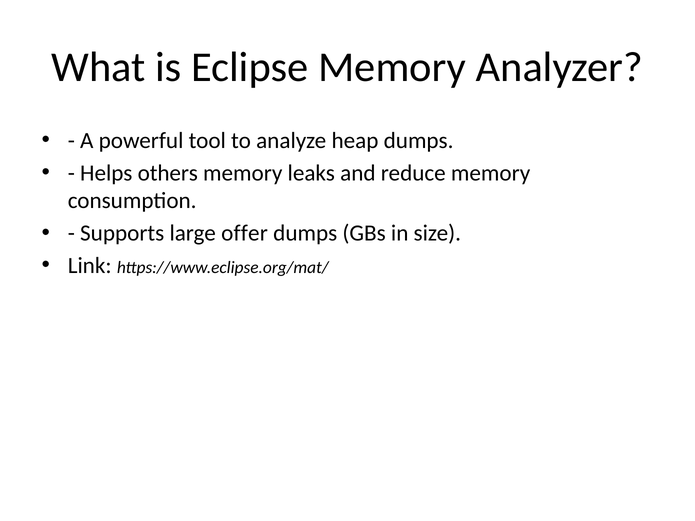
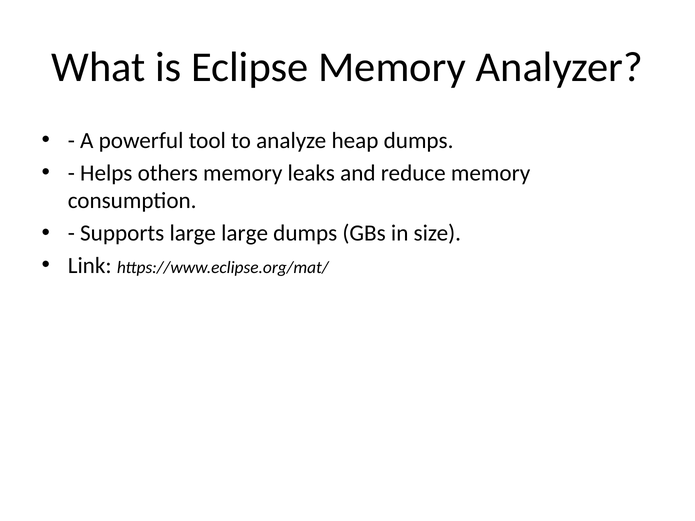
large offer: offer -> large (245, 233)
